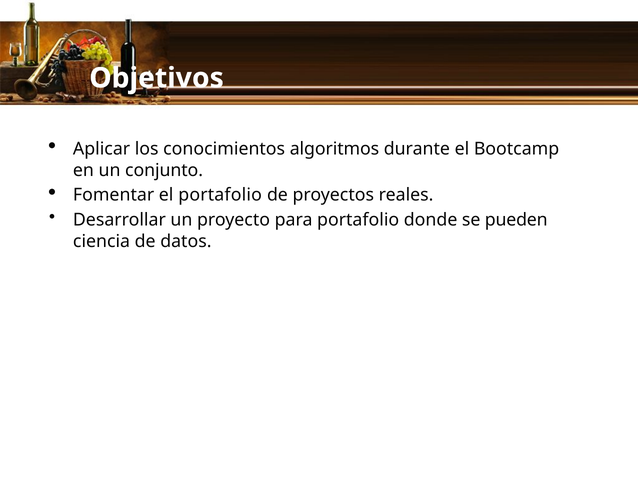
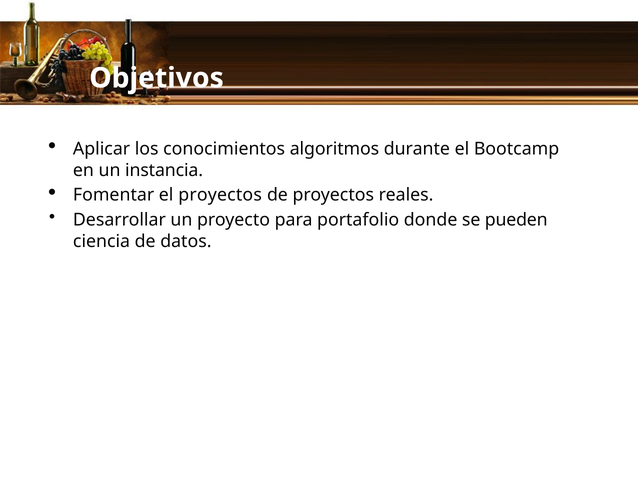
conjunto: conjunto -> instancia (164, 170)
el portafolio: portafolio -> proyectos (220, 195)
